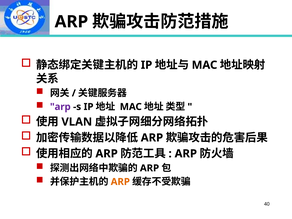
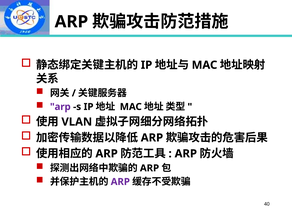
ARP colour: orange -> purple (120, 182)
